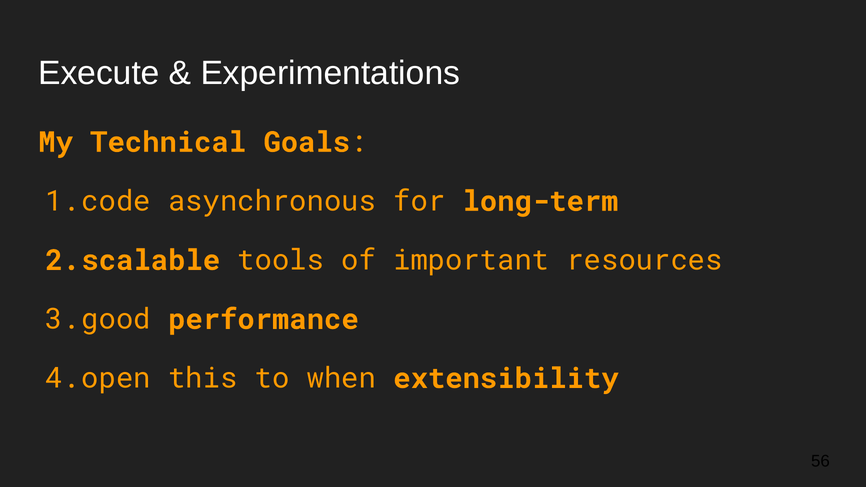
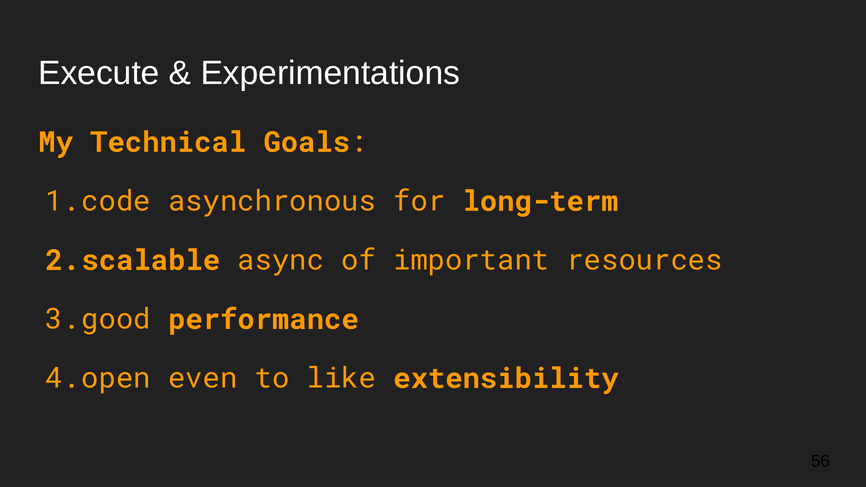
tools: tools -> async (281, 260)
this: this -> even (203, 379)
when: when -> like (341, 379)
